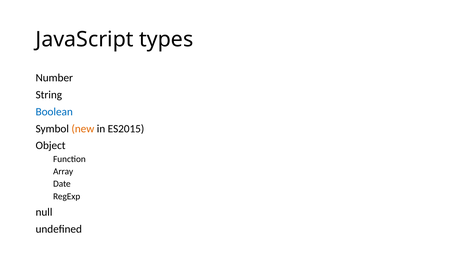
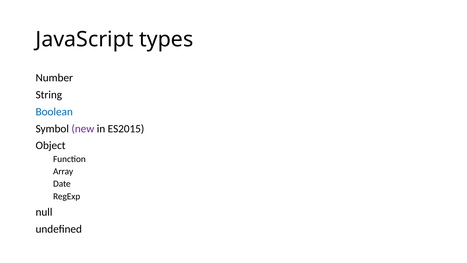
new colour: orange -> purple (83, 128)
